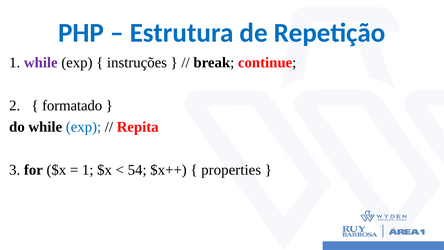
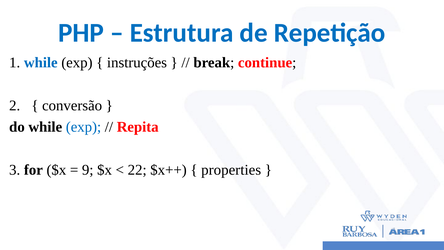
while colour: purple -> blue (41, 63)
formatado: formatado -> conversão (72, 105)
1: 1 -> 9 (88, 170)
54: 54 -> 22 (137, 170)
